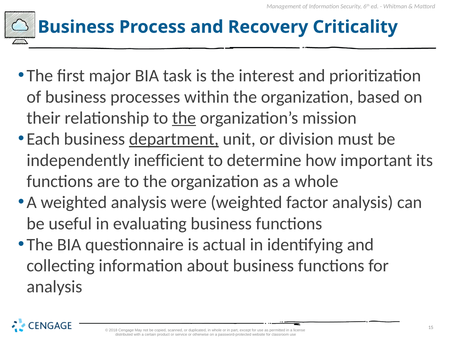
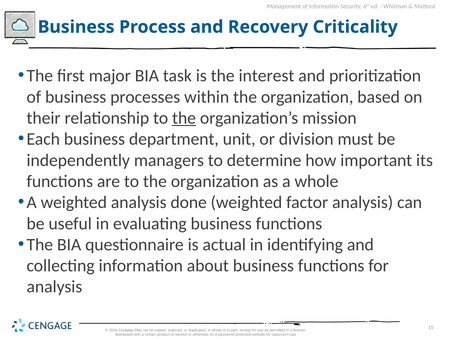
department underline: present -> none (174, 139)
inefficient: inefficient -> managers (169, 161)
were: were -> done (189, 203)
